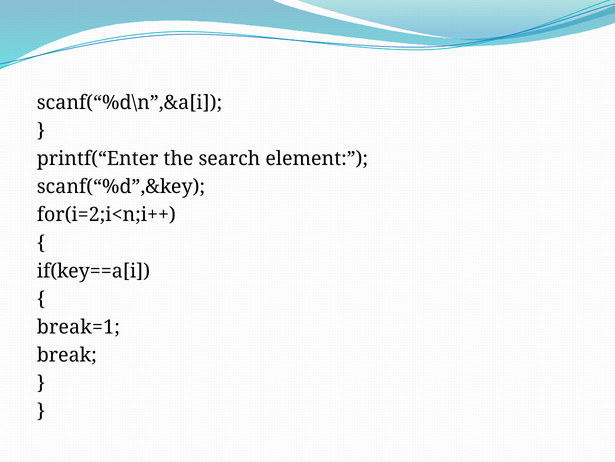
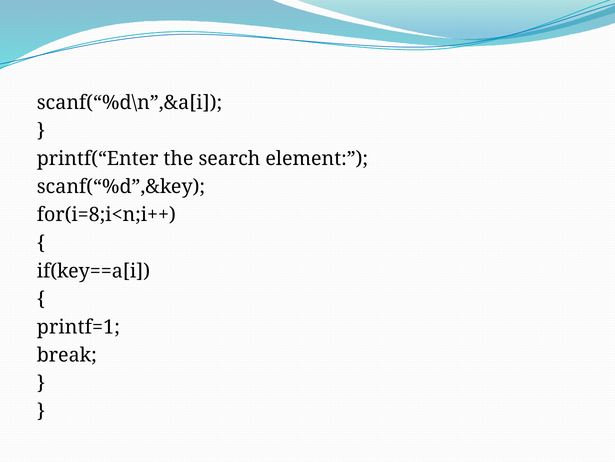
for(i=2;i<n;i++: for(i=2;i<n;i++ -> for(i=8;i<n;i++ (106, 215)
break=1: break=1 -> printf=1 (78, 327)
